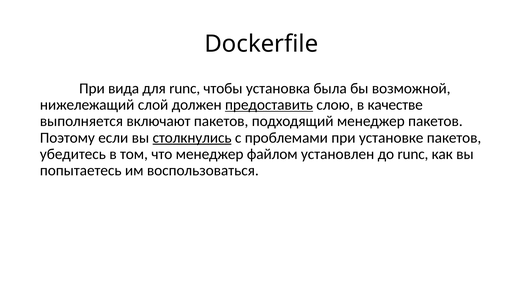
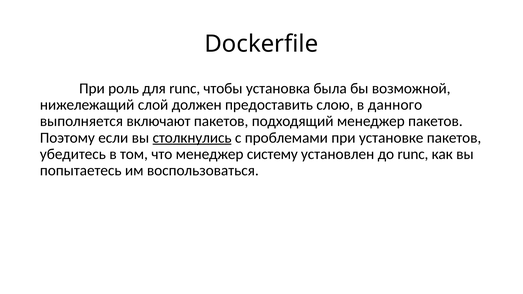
вида: вида -> роль (124, 88)
предоставить underline: present -> none (269, 105)
качестве: качестве -> данного (395, 105)
файлом: файлом -> систему (272, 154)
